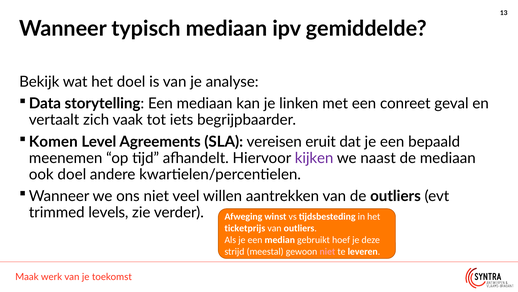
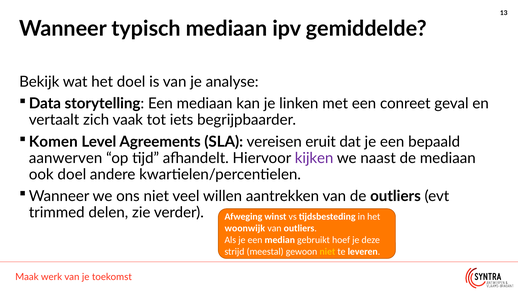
meenemen: meenemen -> aanwerven (66, 158)
levels: levels -> delen (108, 212)
ticketprijs: ticketprijs -> woonwijk (245, 228)
niet colour: pink -> yellow (327, 251)
